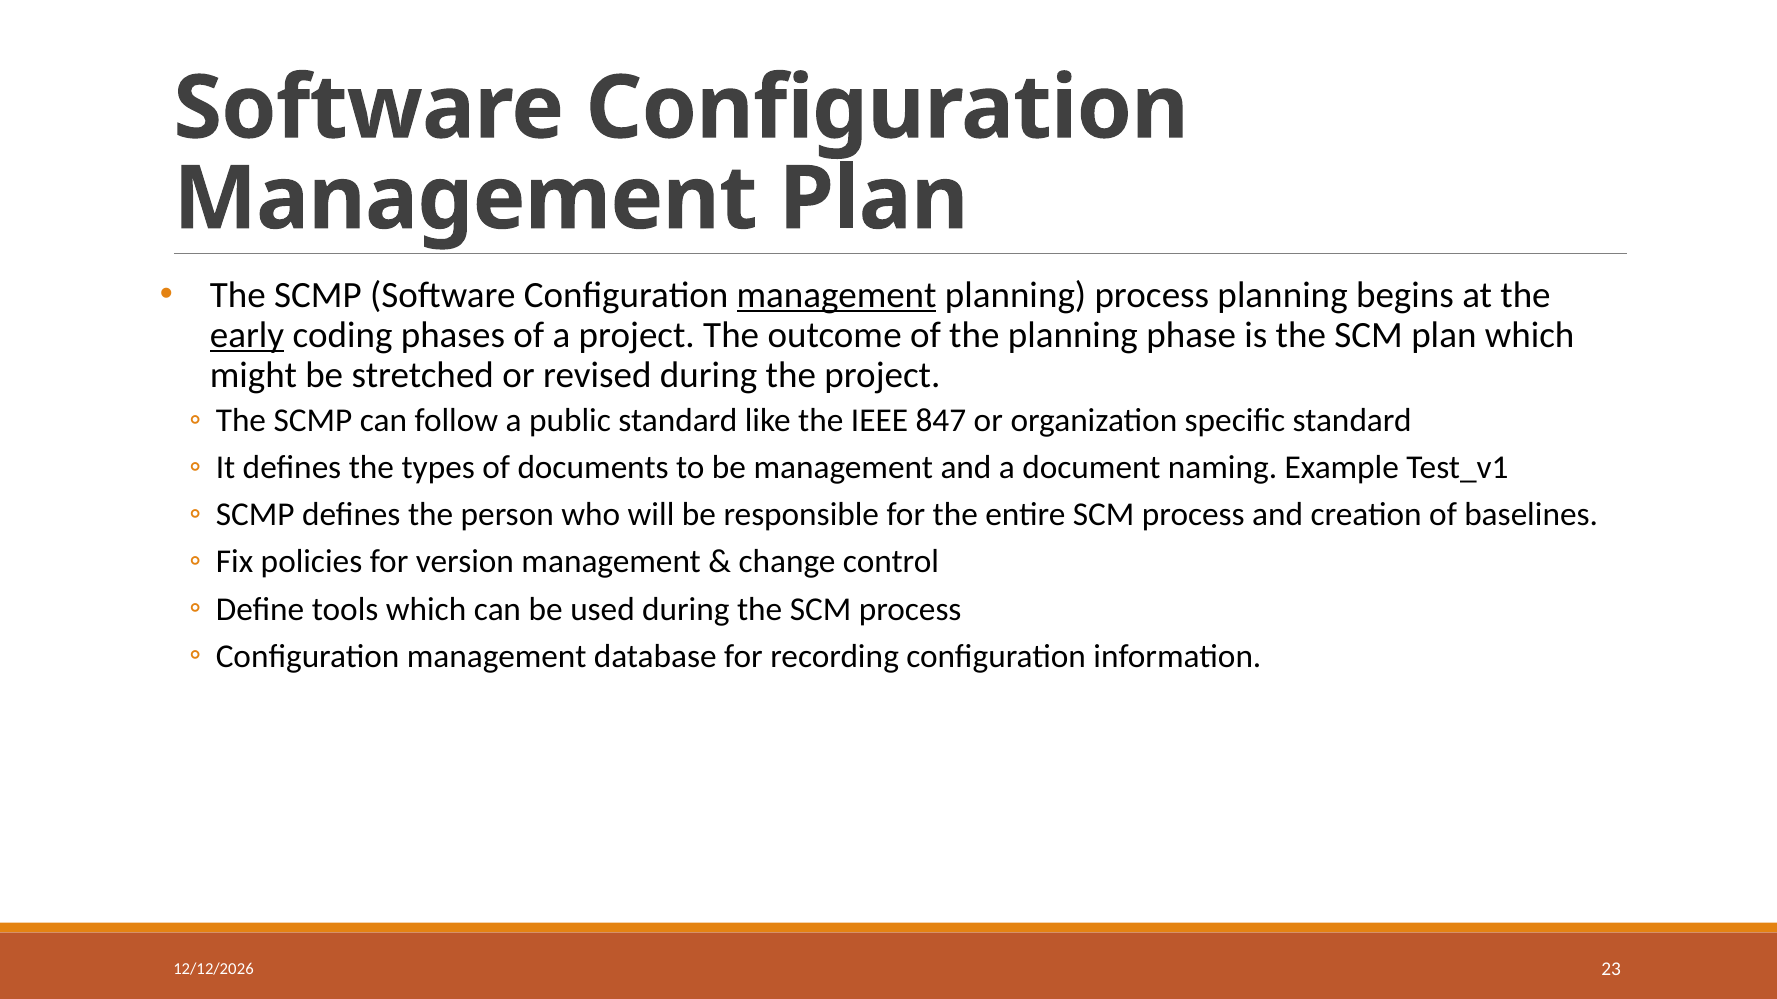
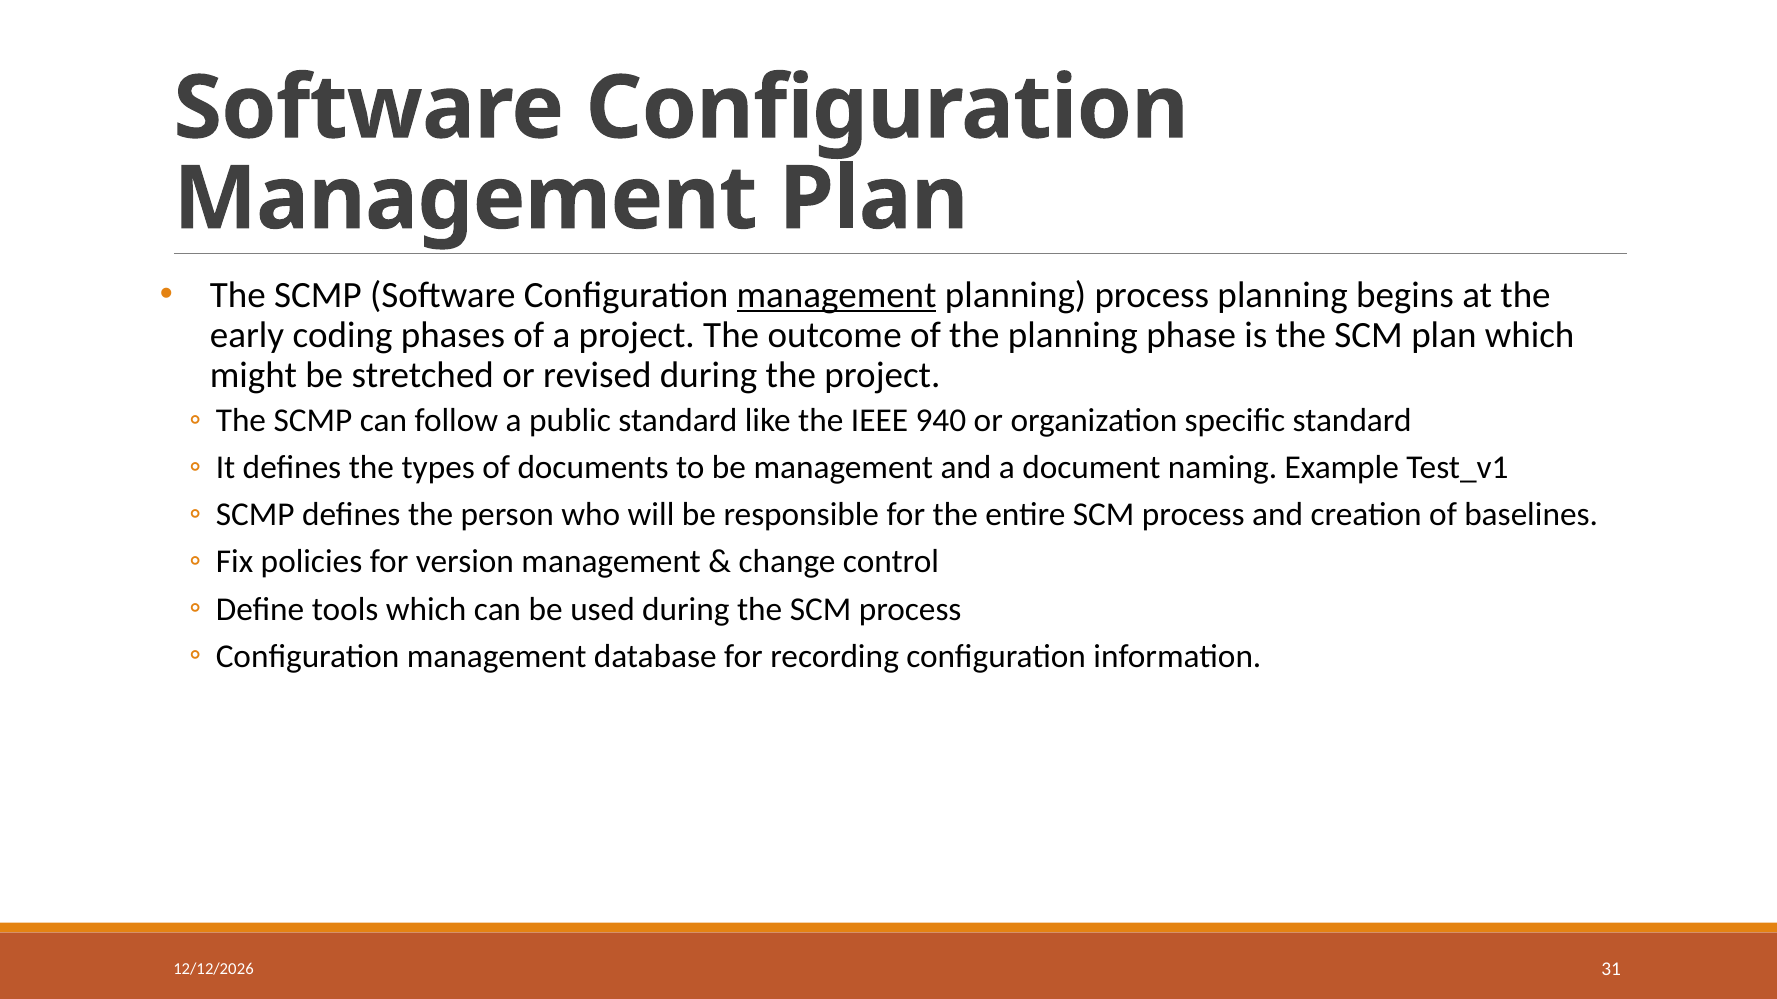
early underline: present -> none (247, 335)
847: 847 -> 940 (941, 421)
23: 23 -> 31 (1611, 969)
